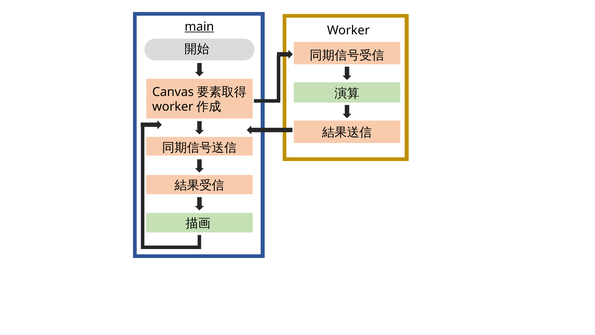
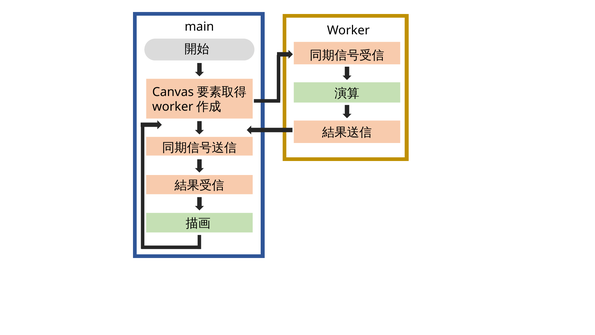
main underline: present -> none (199, 27)
